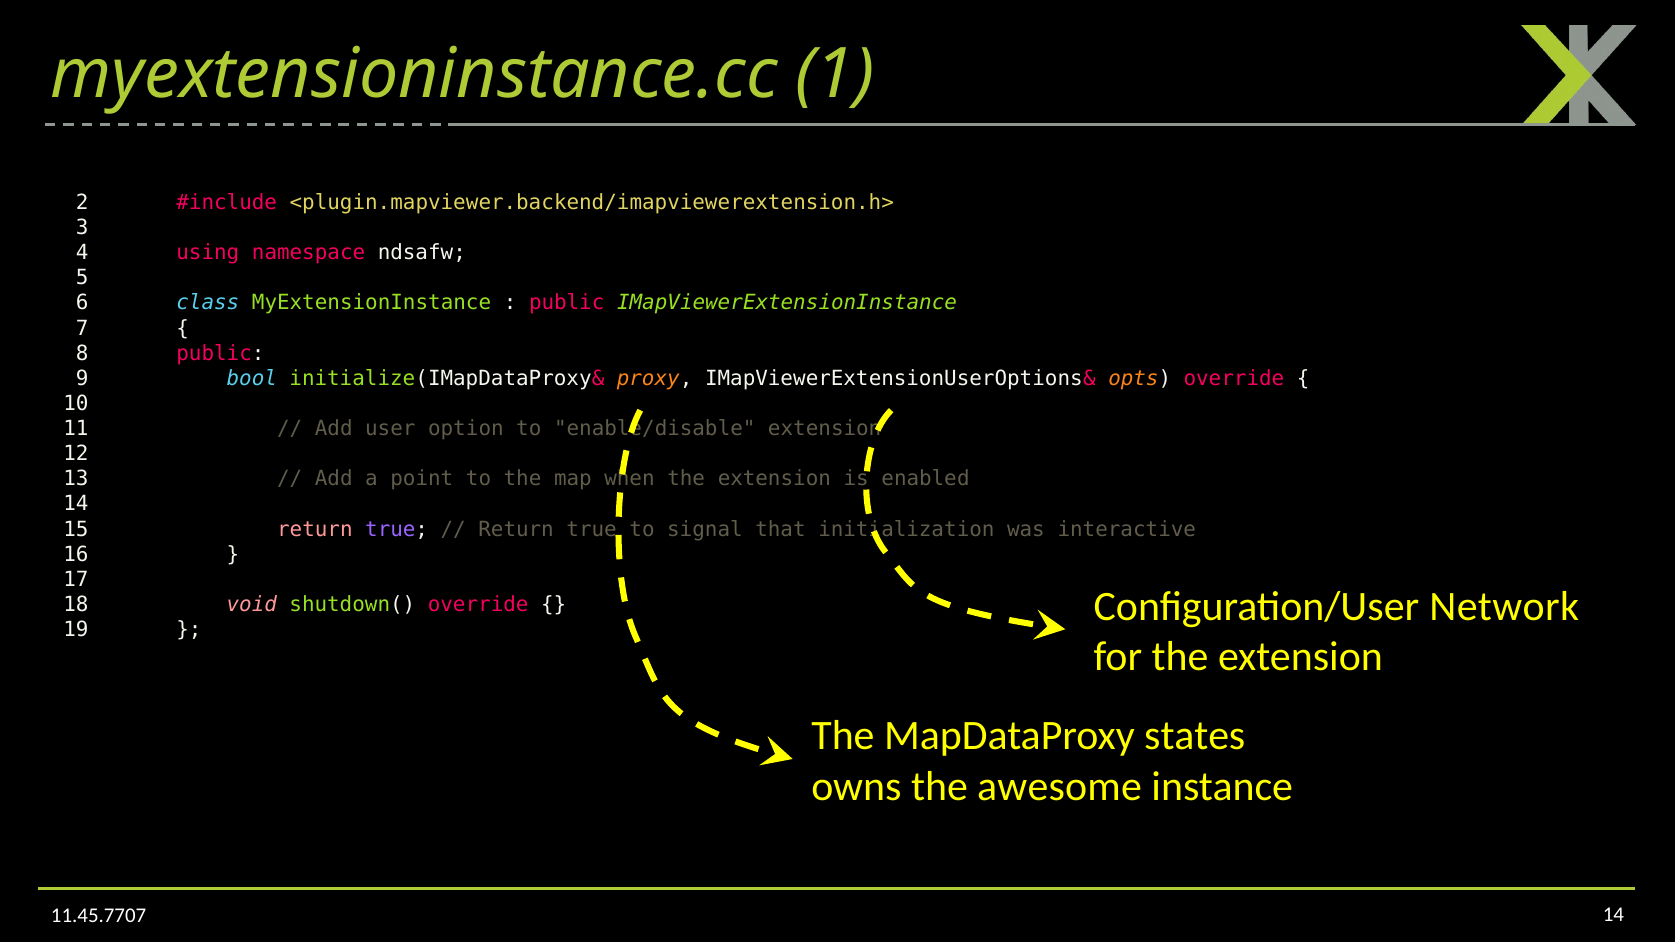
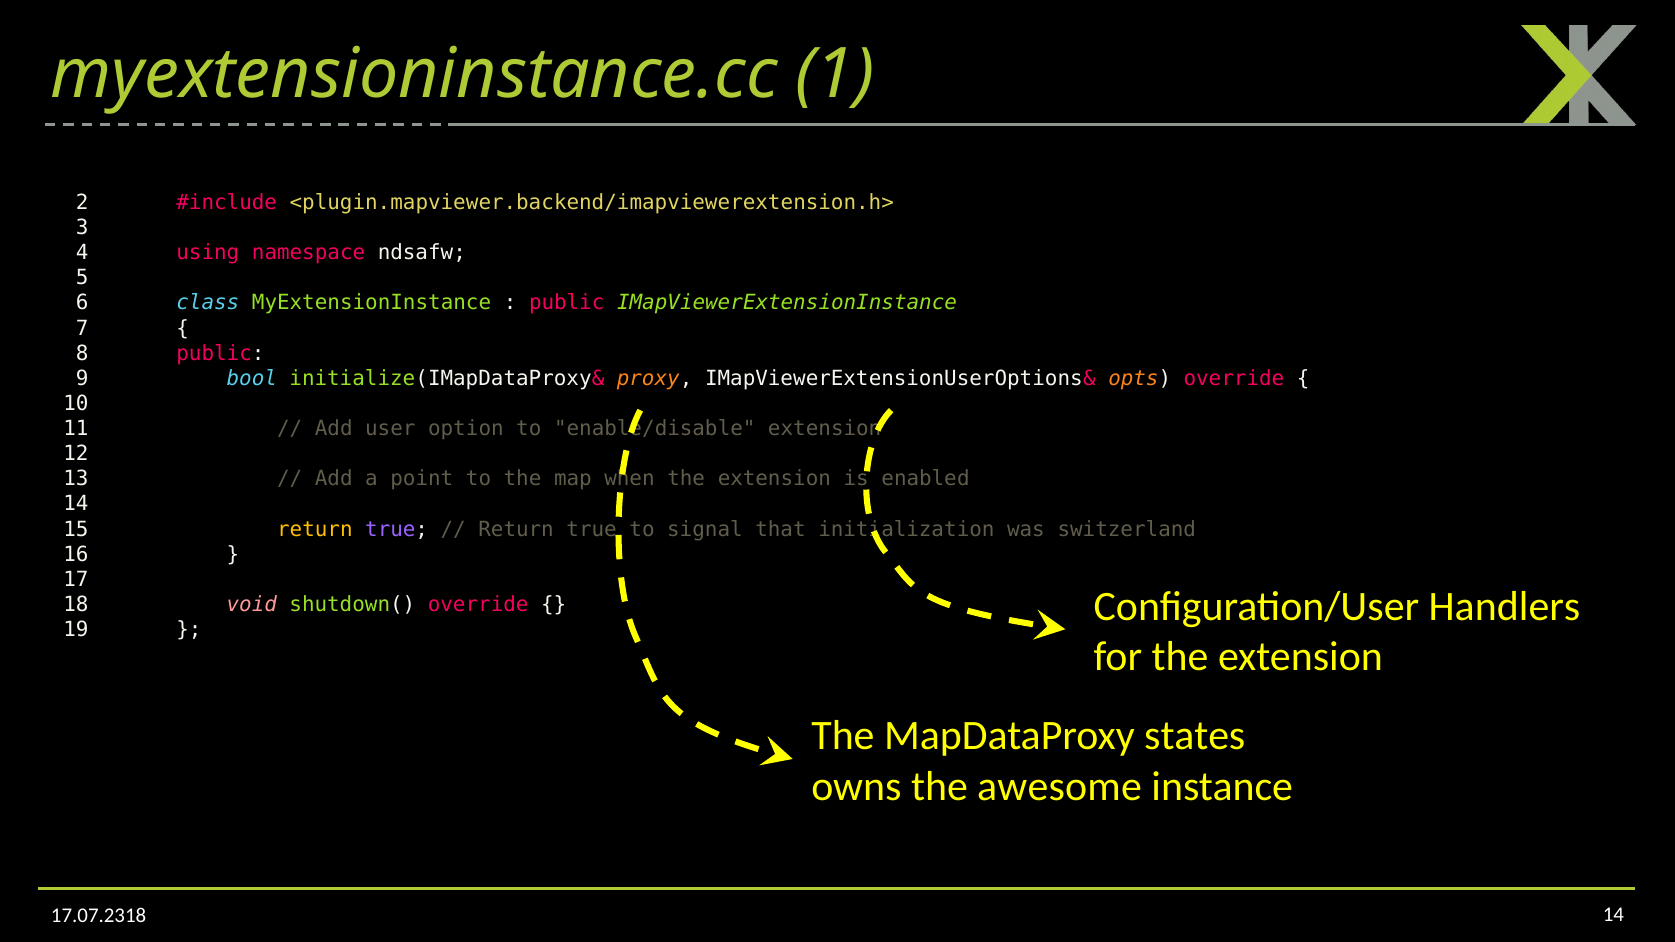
return colour: pink -> yellow (315, 529)
interactive: interactive -> switzerland (1127, 529)
Network: Network -> Handlers (1504, 606)
11.45.7707: 11.45.7707 -> 17.07.2318 (99, 915)
